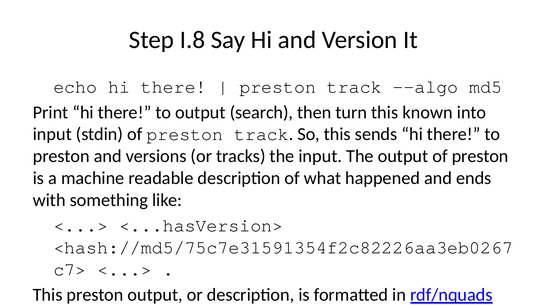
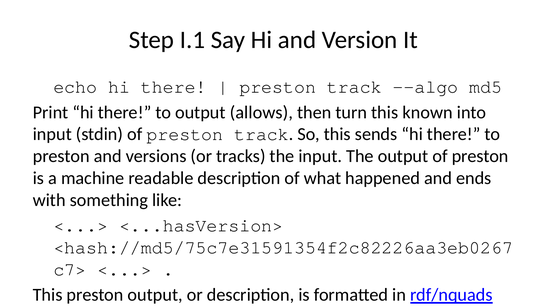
I.8: I.8 -> I.1 (192, 40)
search: search -> allows (261, 112)
